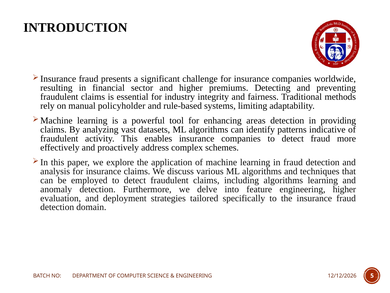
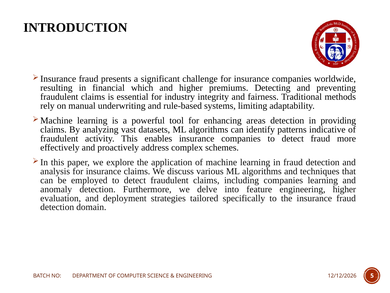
sector: sector -> which (142, 88)
policyholder: policyholder -> underwriting (122, 106)
including algorithms: algorithms -> companies (283, 180)
